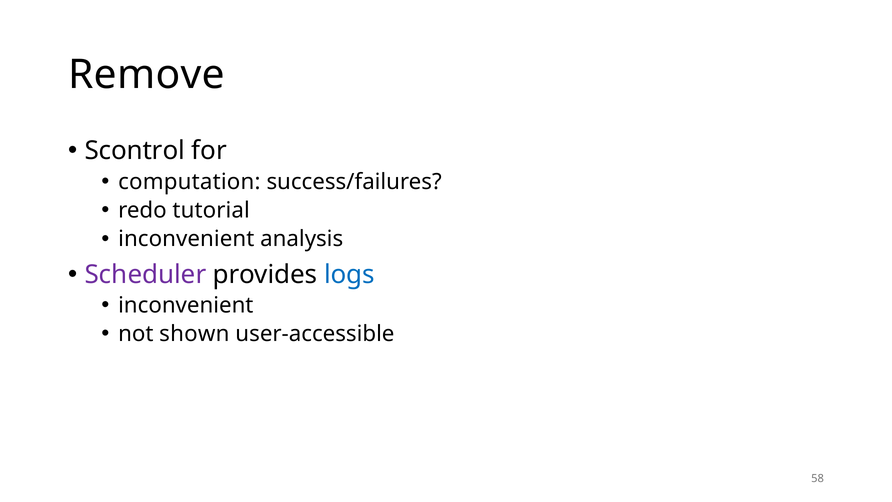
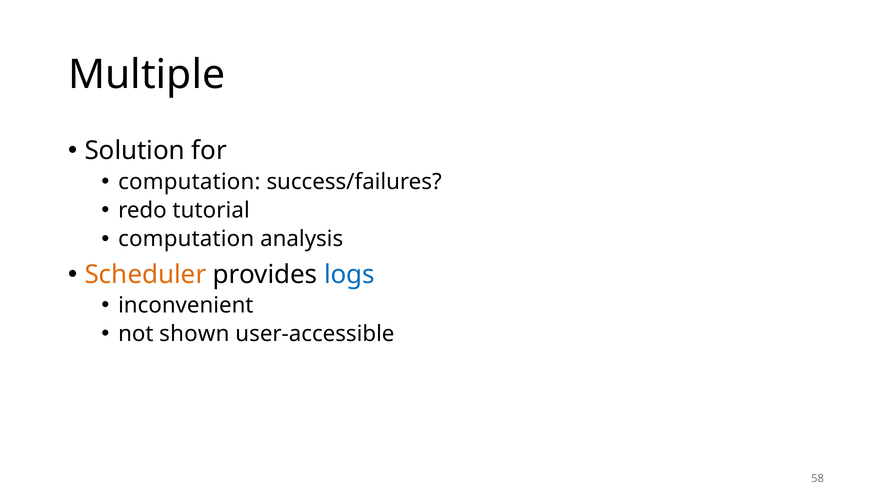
Remove: Remove -> Multiple (147, 75)
Scontrol: Scontrol -> Solution (135, 151)
inconvenient: inconvenient -> computation (186, 239)
Scheduler colour: purple -> orange (145, 274)
